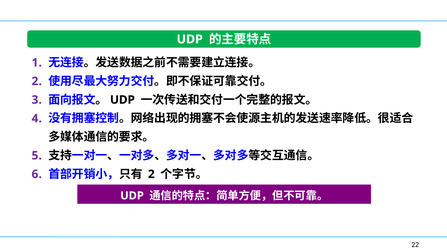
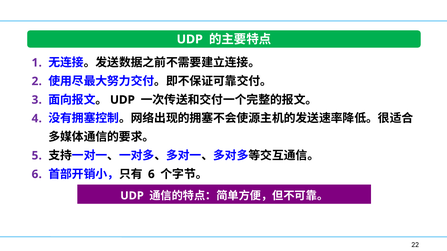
2: 2 -> 6 (151, 174)
